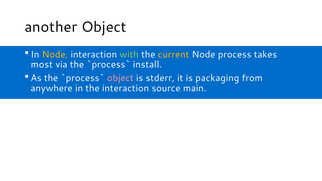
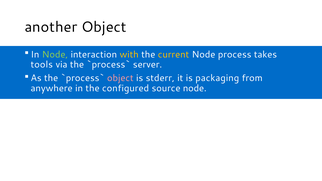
Node colour: yellow -> light green (55, 54)
with colour: light green -> yellow (129, 54)
most: most -> tools (42, 65)
install: install -> server (148, 65)
the interaction: interaction -> configured (126, 88)
source main: main -> node (195, 88)
